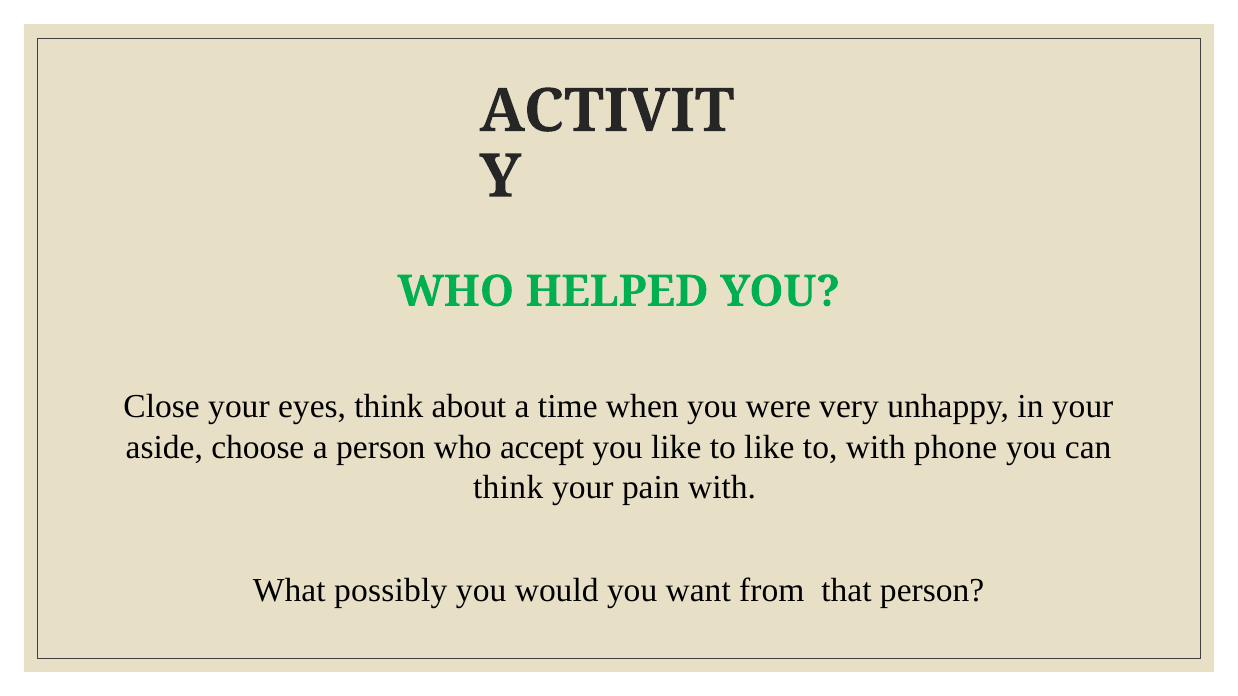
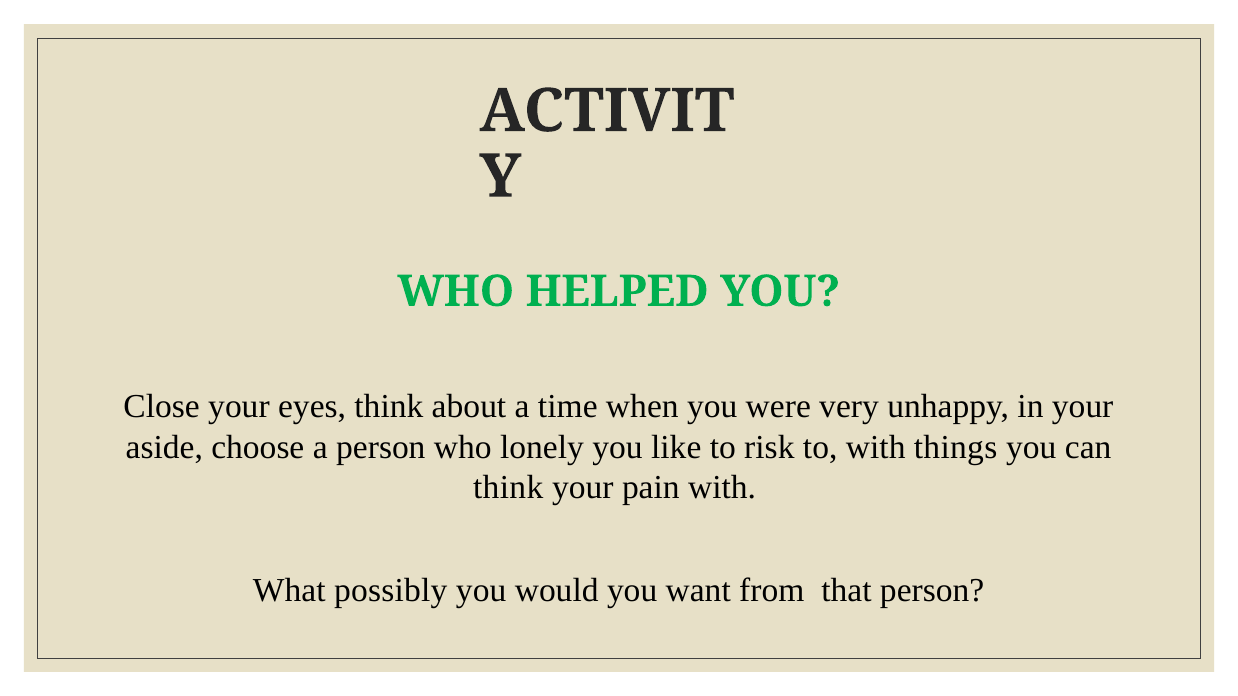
accept: accept -> lonely (542, 447)
to like: like -> risk (769, 447)
phone: phone -> things (956, 447)
